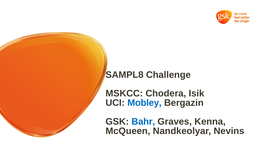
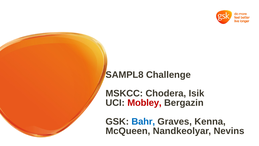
Mobley colour: blue -> red (144, 103)
